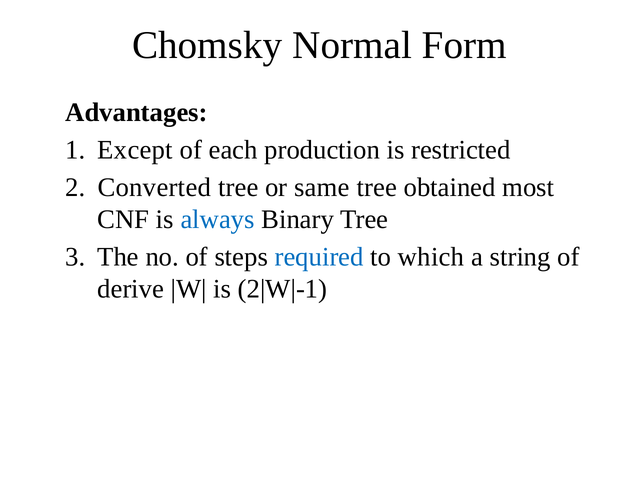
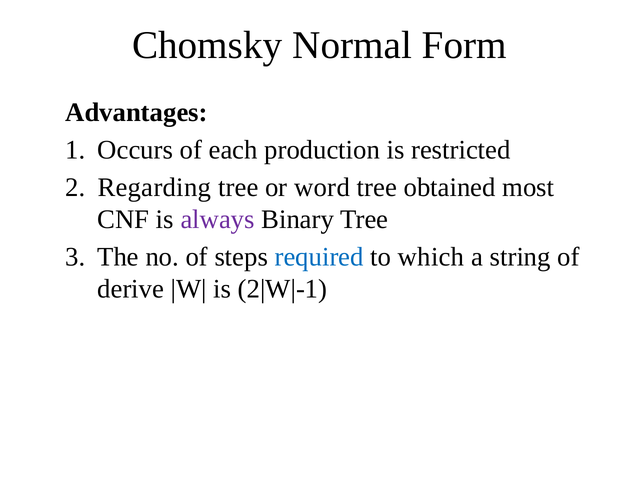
Except: Except -> Occurs (135, 150)
Converted: Converted -> Regarding (154, 187)
same: same -> word (322, 187)
always colour: blue -> purple (218, 219)
